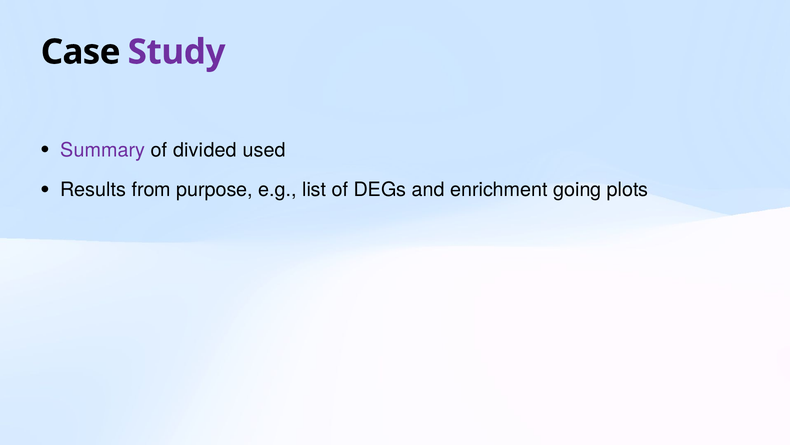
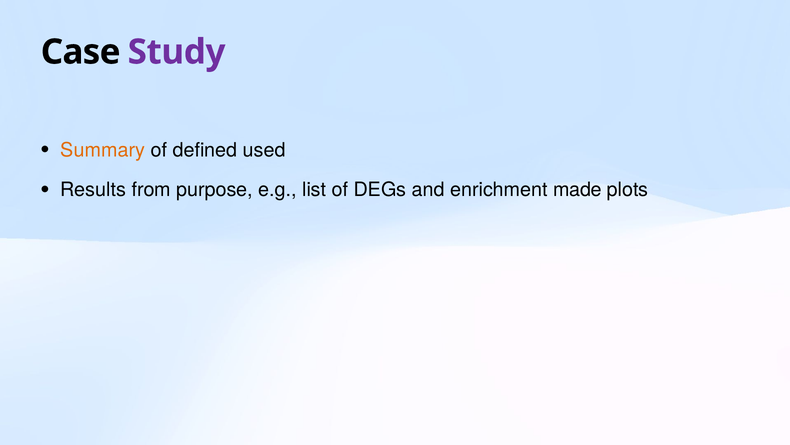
Summary colour: purple -> orange (103, 150)
divided: divided -> defined (205, 150)
going: going -> made (577, 190)
